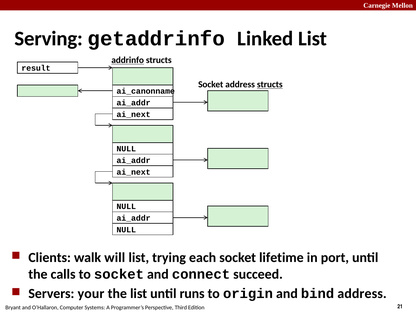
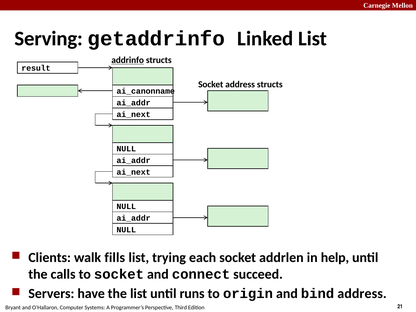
structs underline: present -> none (270, 85)
will: will -> fills (115, 258)
lifetime: lifetime -> addrlen (281, 258)
port: port -> help (335, 258)
your: your -> have (91, 294)
